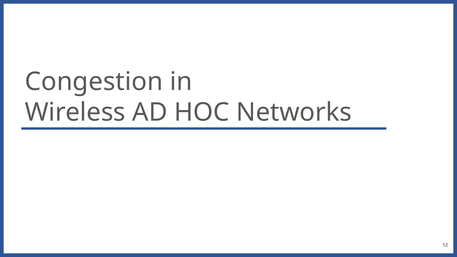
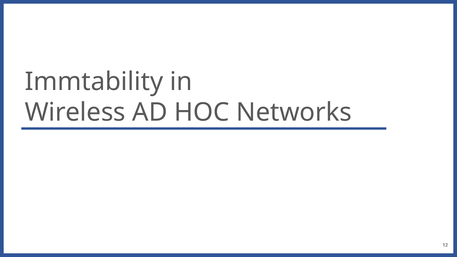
Congestion: Congestion -> Immtability (94, 82)
